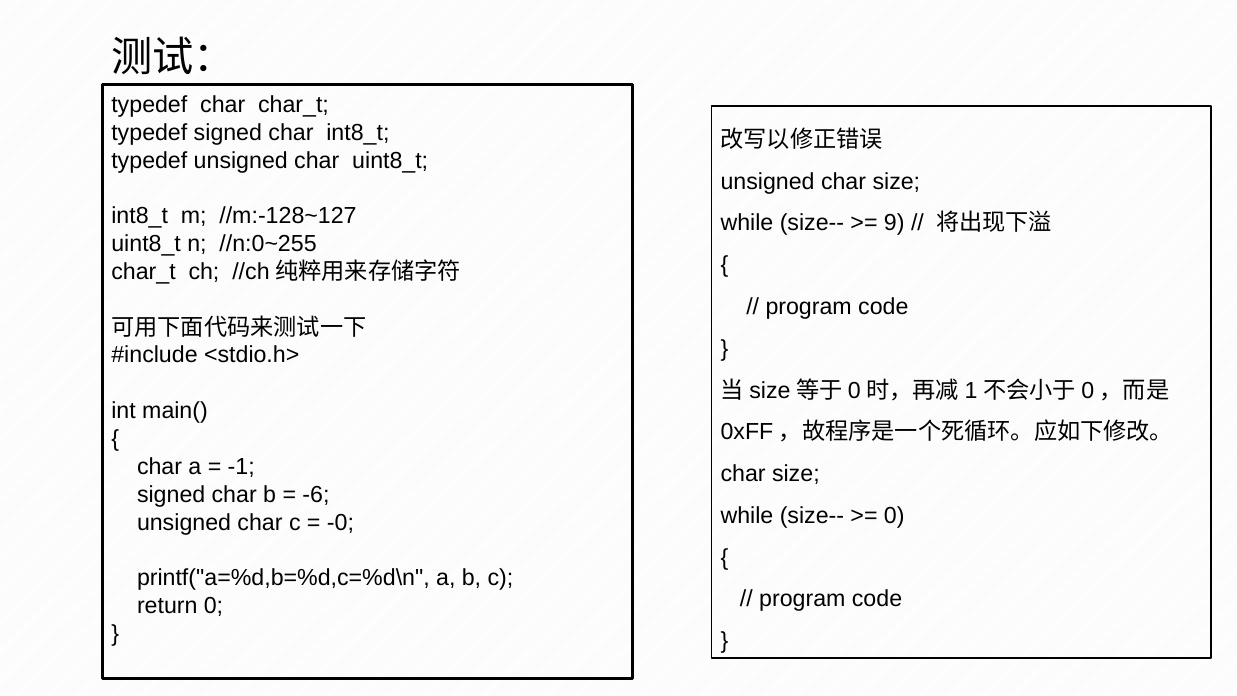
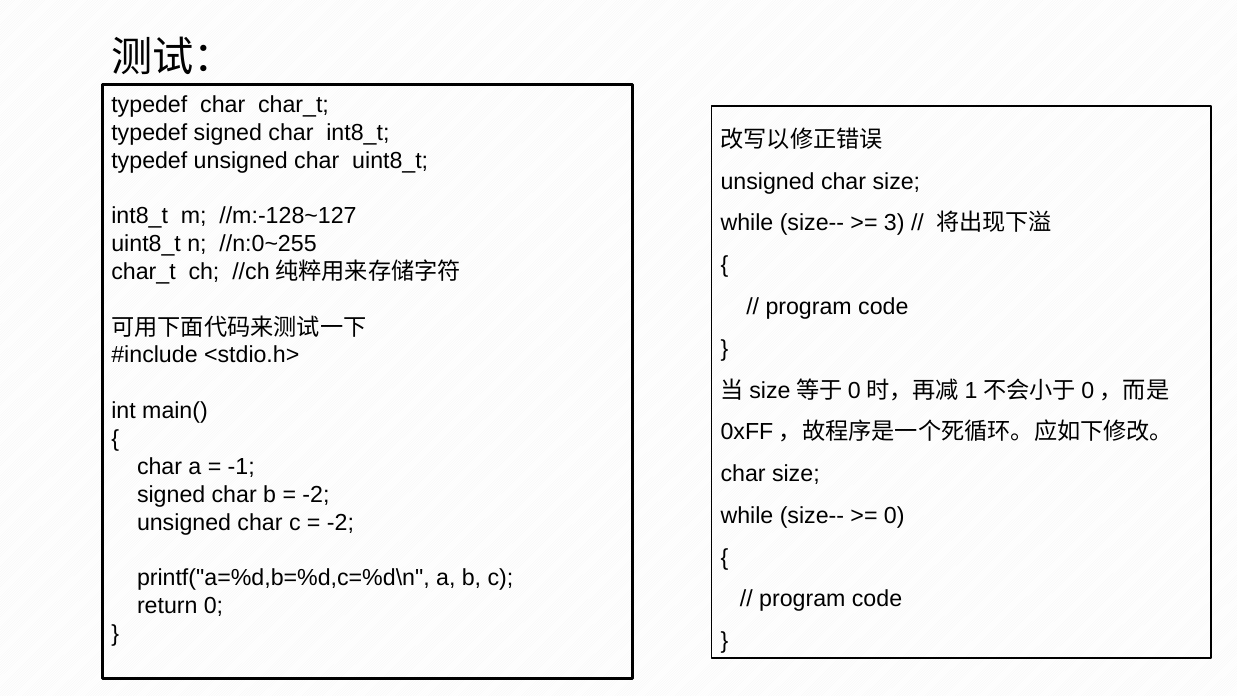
9: 9 -> 3 (894, 223)
-6: -6 -> -2 (316, 494)
-0: -0 -> -2 (340, 522)
